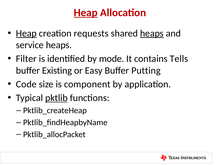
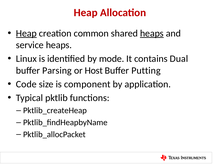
Heap underline: present -> none (86, 13)
requests: requests -> common (91, 33)
Filter: Filter -> Linux (26, 59)
Tells: Tells -> Dual (179, 59)
Existing: Existing -> Parsing (57, 70)
Easy: Easy -> Host (94, 70)
pktlib underline: present -> none (56, 98)
